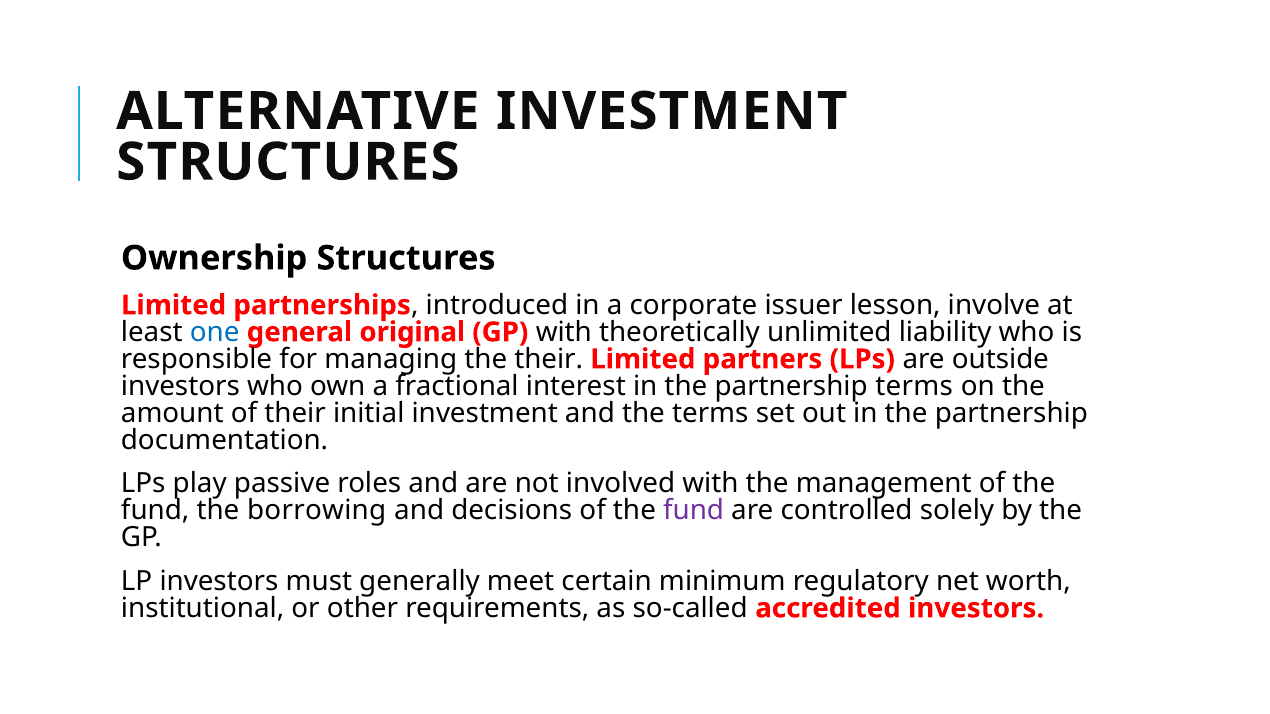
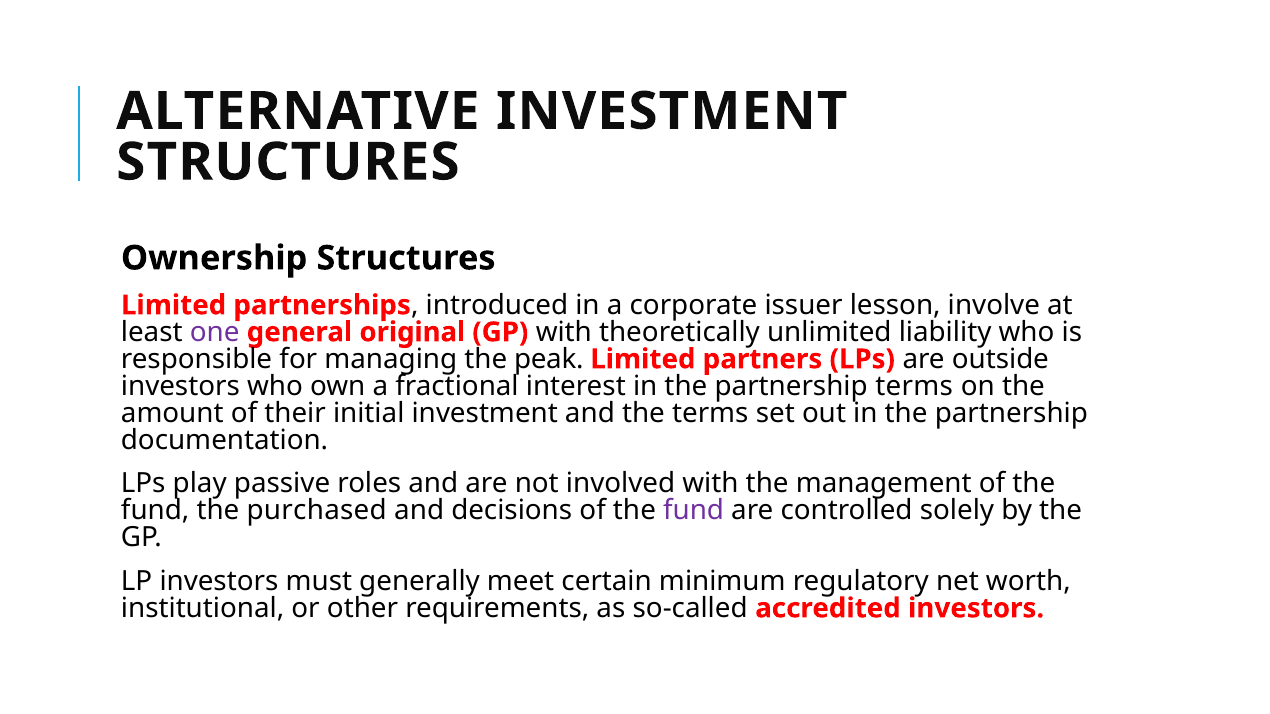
one colour: blue -> purple (215, 332)
the their: their -> peak (549, 359)
borrowing: borrowing -> purchased (317, 511)
